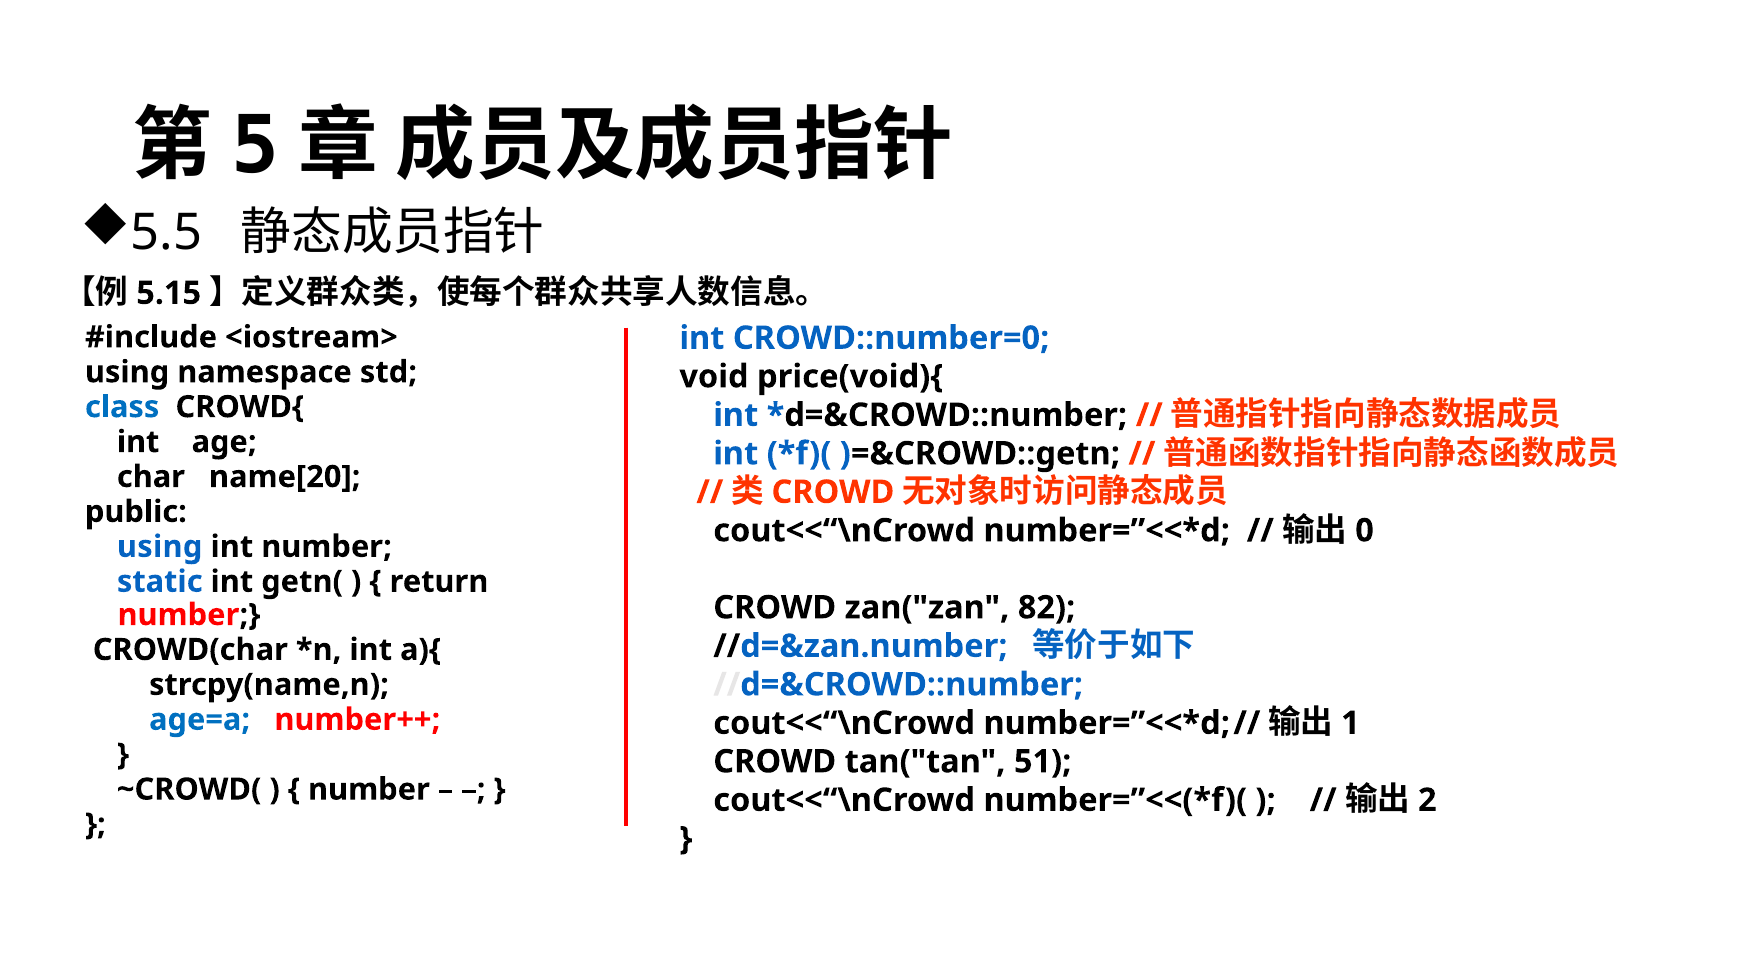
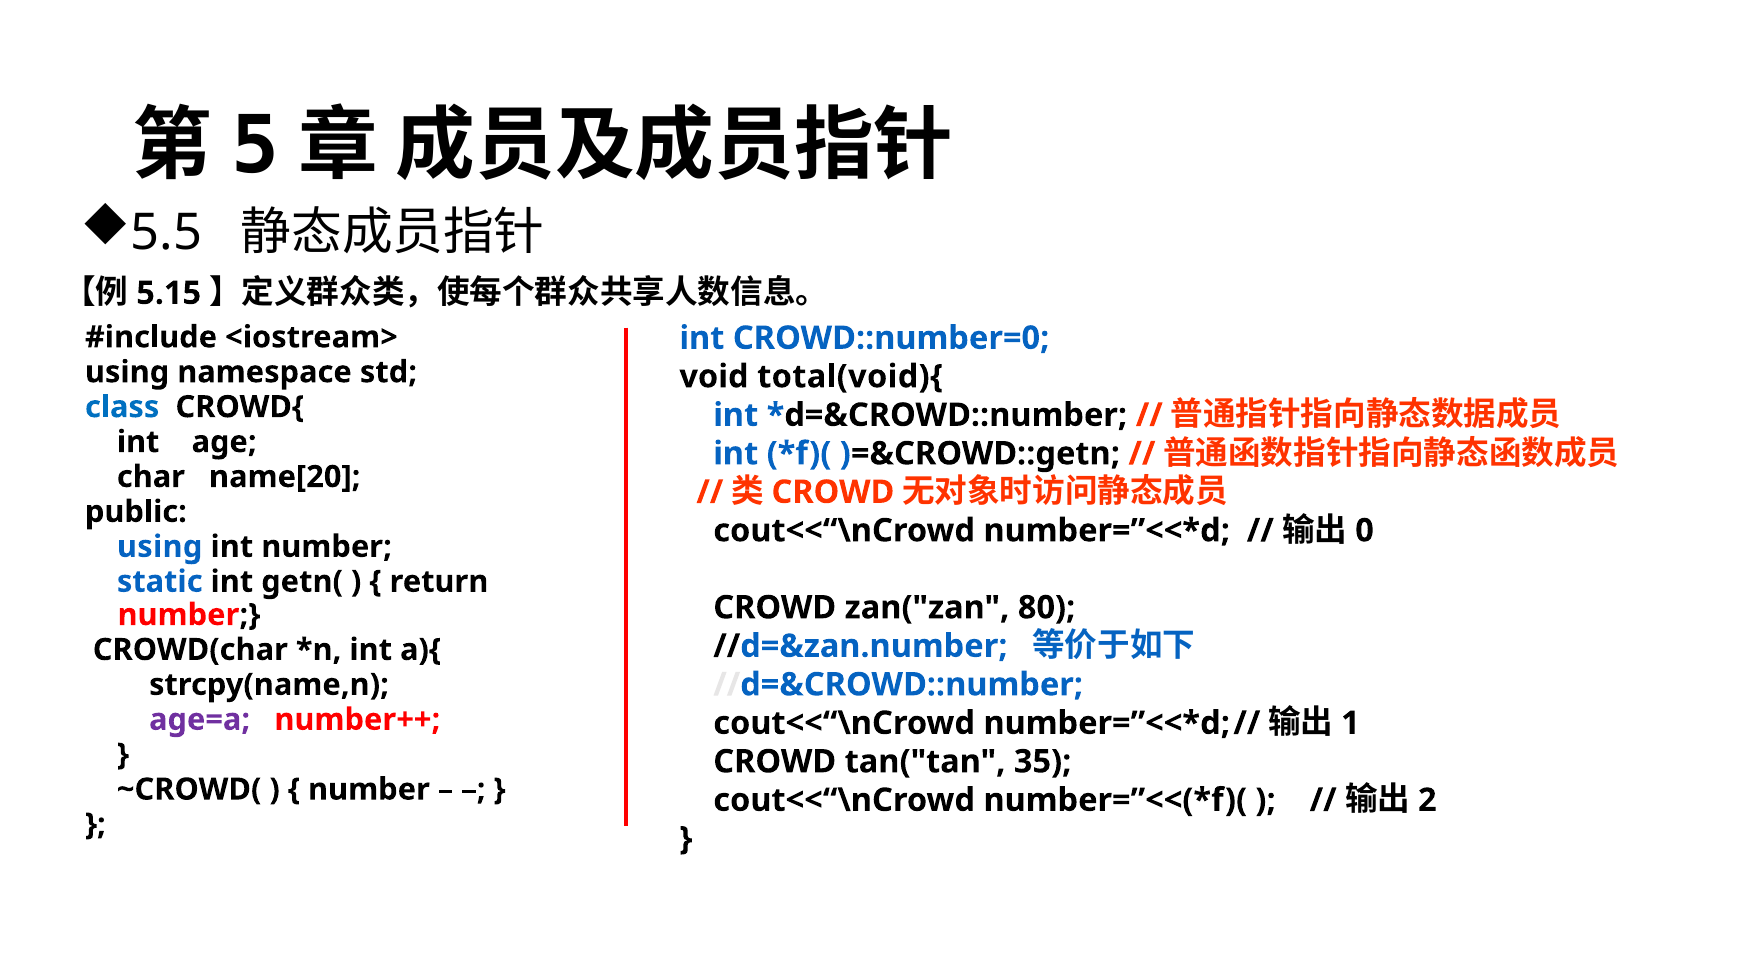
price(void){: price(void){ -> total(void){ (850, 376)
82: 82 -> 80 (1047, 607)
age=a colour: blue -> purple (200, 719)
51: 51 -> 35 (1043, 761)
